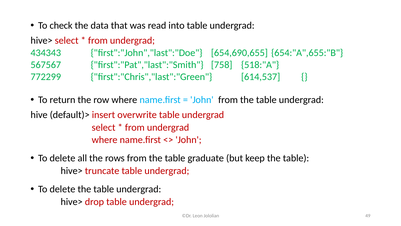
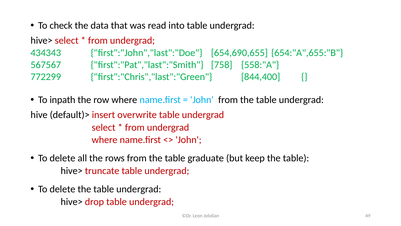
518:"A: 518:"A -> 558:"A (260, 65)
614,537: 614,537 -> 844,400 (261, 77)
return: return -> inpath (63, 100)
